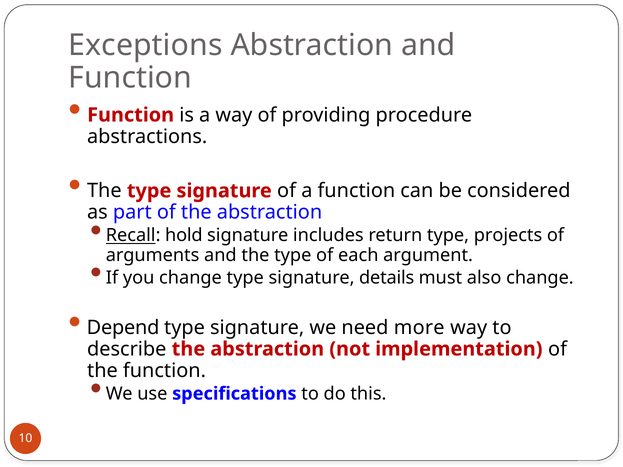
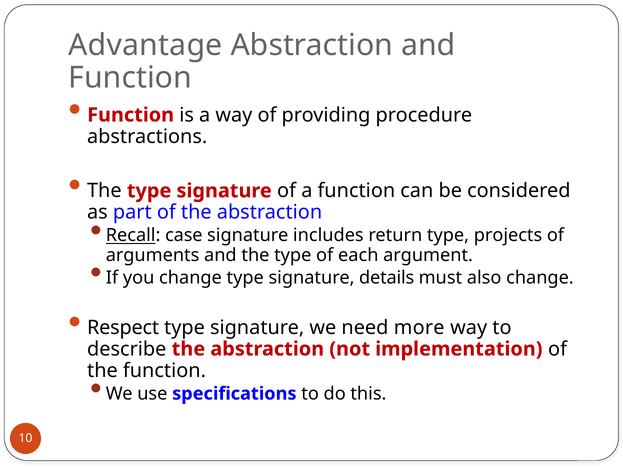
Exceptions: Exceptions -> Advantage (145, 45)
hold: hold -> case (184, 236)
Depend: Depend -> Respect (123, 328)
